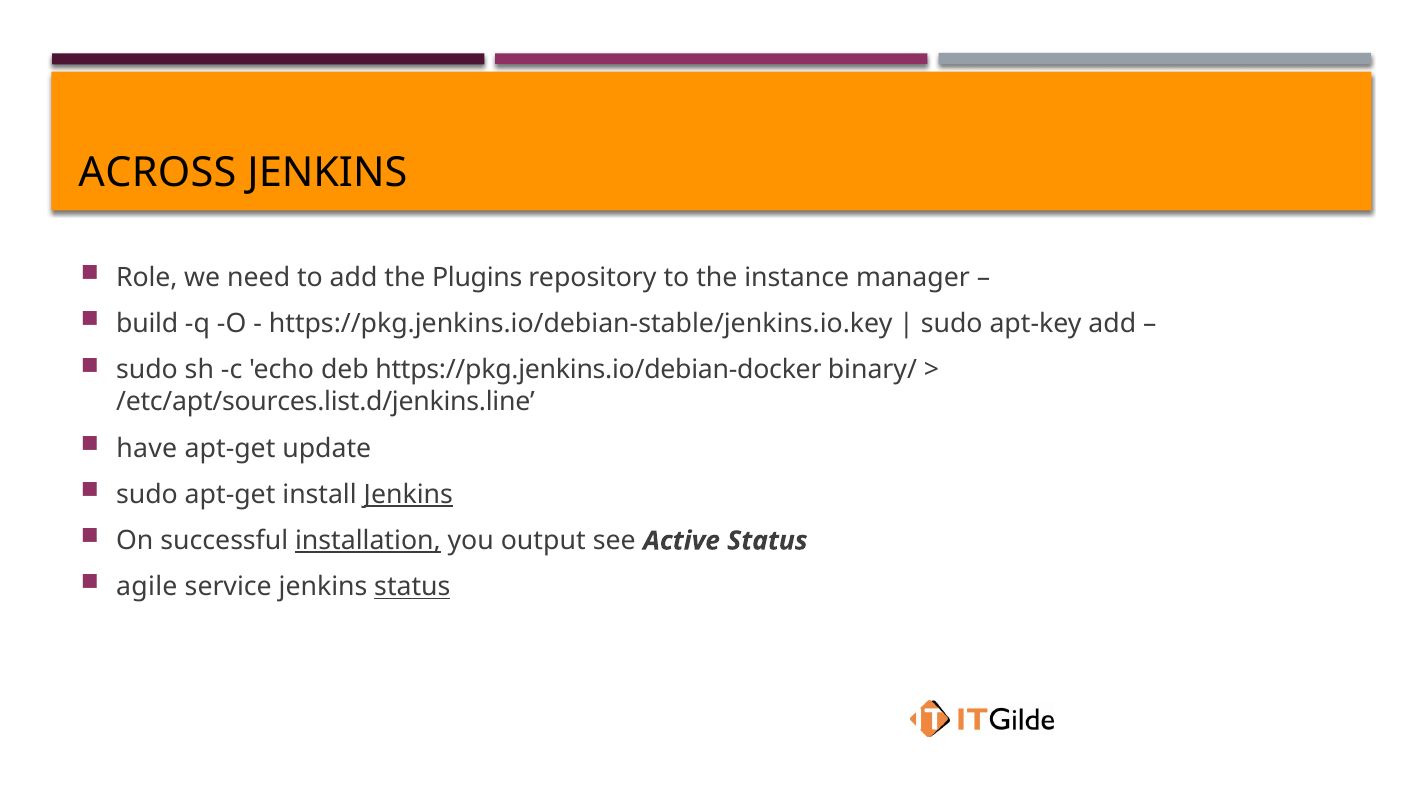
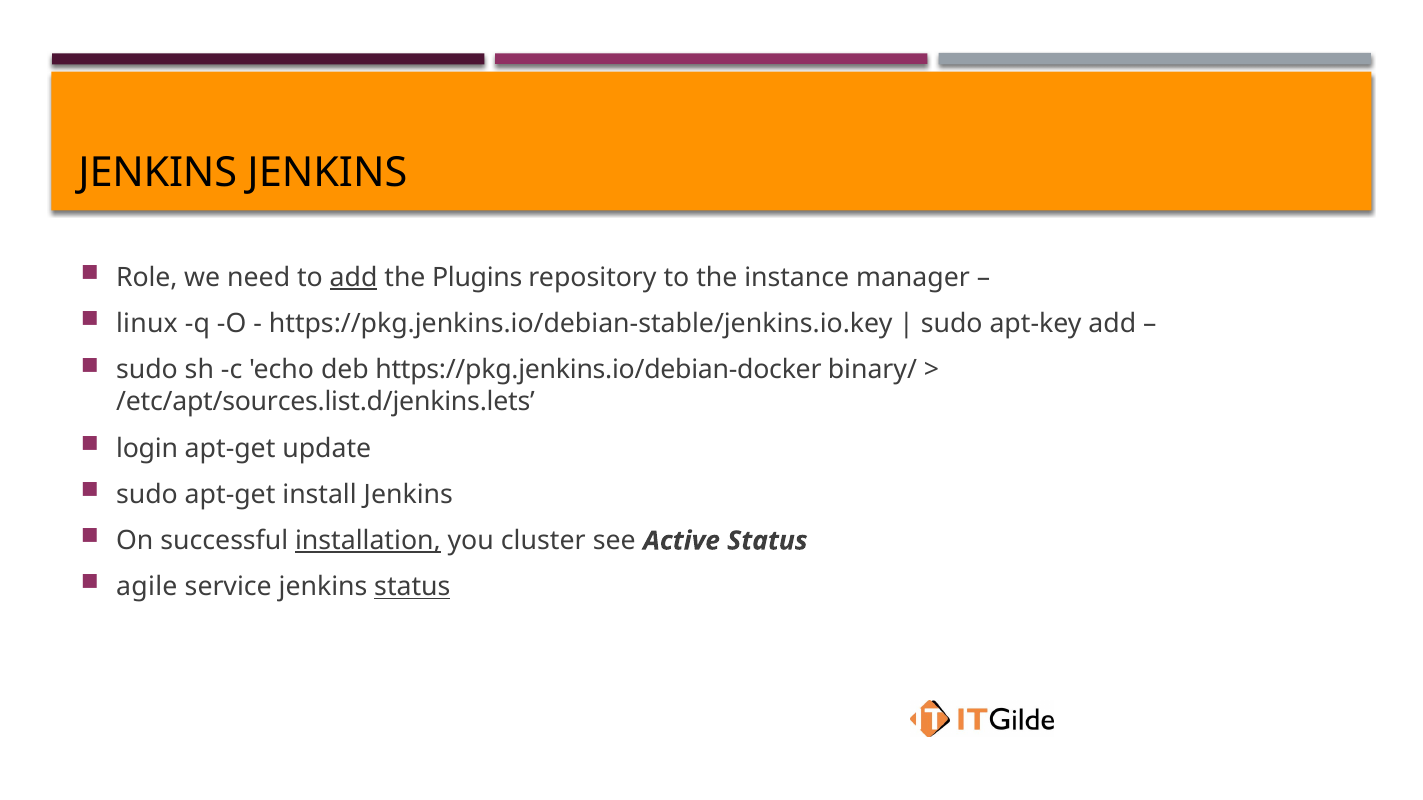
ACROSS: ACROSS -> JENKINS (158, 173)
add underline: none -> present (354, 278)
build: build -> linux (147, 324)
/etc/apt/sources.list.d/jenkins.line: /etc/apt/sources.list.d/jenkins.line -> /etc/apt/sources.list.d/jenkins.lets (325, 402)
have: have -> login (147, 449)
Jenkins underline: present -> none (408, 495)
output: output -> cluster (543, 541)
